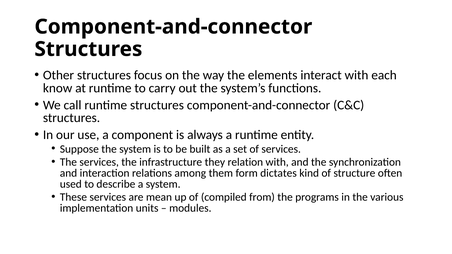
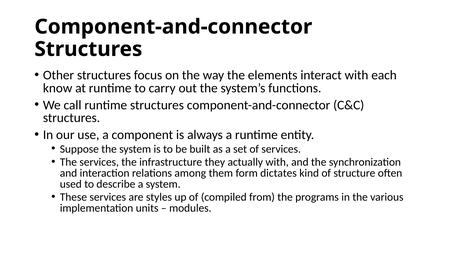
relation: relation -> actually (245, 162)
mean: mean -> styles (159, 197)
